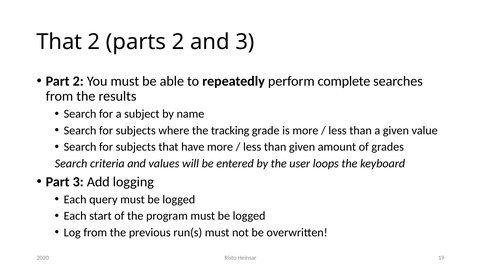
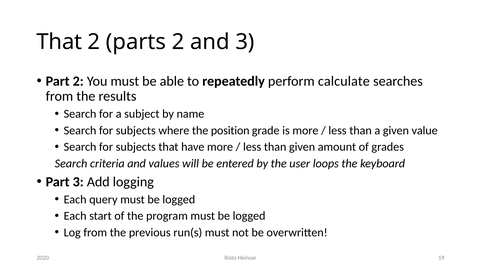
complete: complete -> calculate (344, 81)
tracking: tracking -> position (230, 131)
